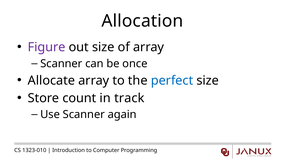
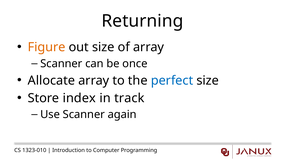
Allocation: Allocation -> Returning (142, 21)
Figure colour: purple -> orange (47, 47)
count: count -> index (79, 98)
